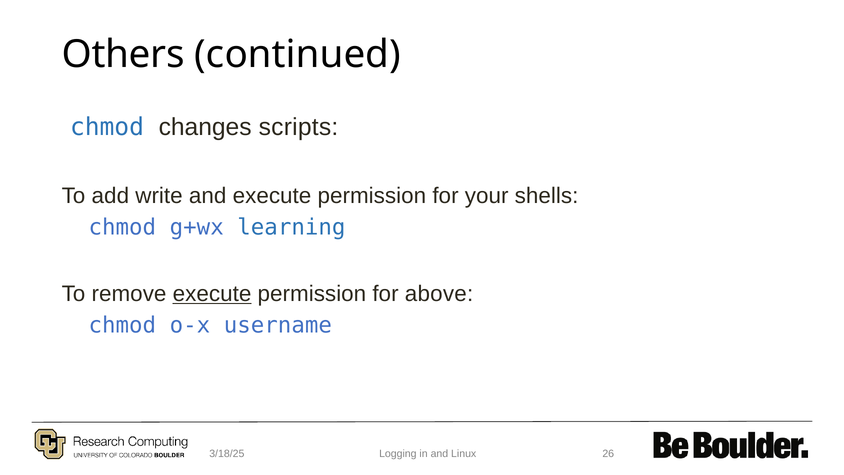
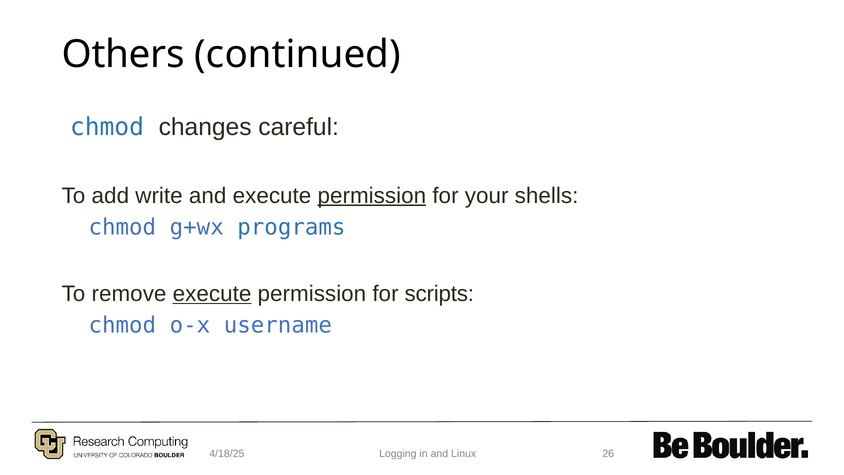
scripts: scripts -> careful (299, 127)
permission underline: none -> present (372, 196)
learning: learning -> programs (291, 227)
above: above -> scripts (439, 294)
3/18/25: 3/18/25 -> 4/18/25 (227, 453)
